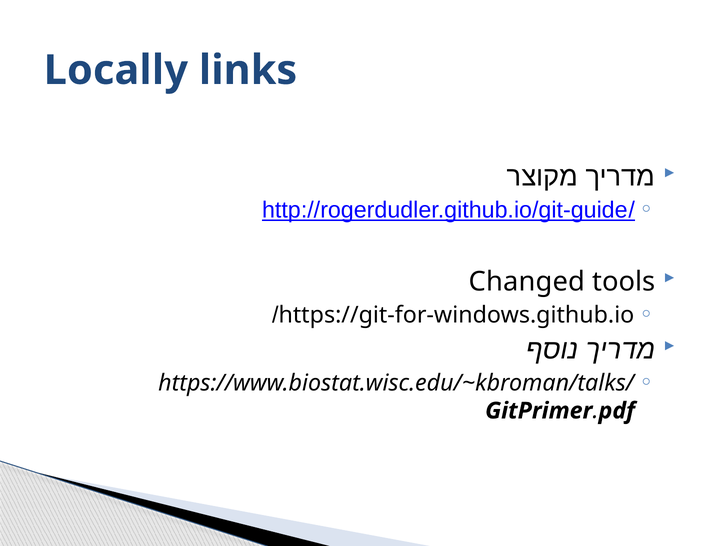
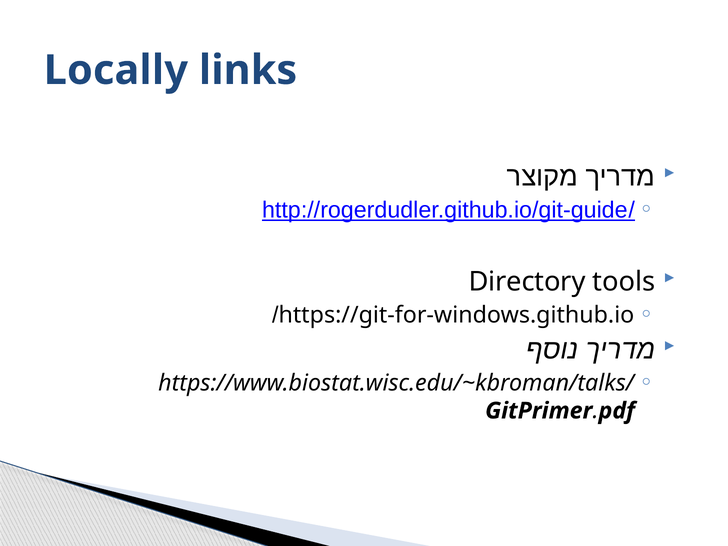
Changed: Changed -> Directory (527, 282)
